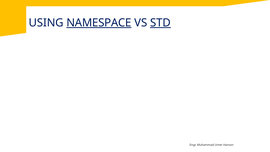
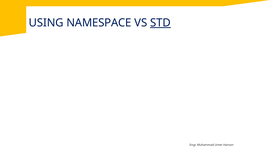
NAMESPACE underline: present -> none (99, 23)
